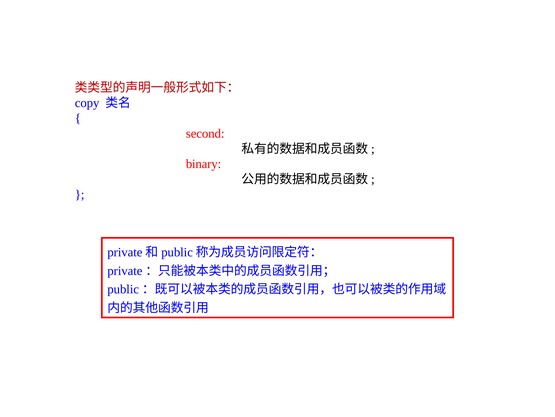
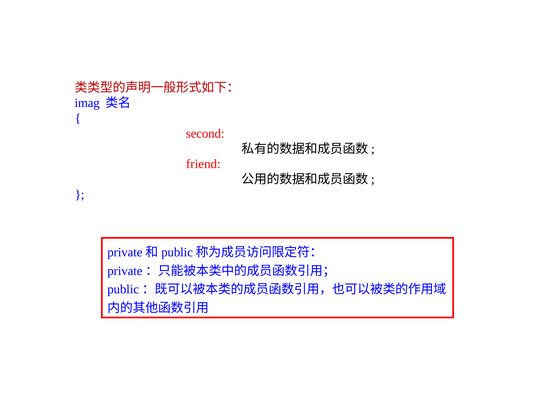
copy: copy -> imag (87, 103)
binary: binary -> friend (203, 164)
